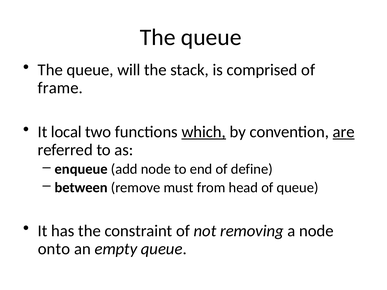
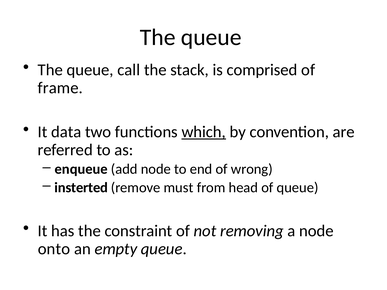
will: will -> call (129, 70)
local: local -> data (66, 132)
are underline: present -> none (344, 132)
define: define -> wrong (252, 169)
between: between -> insterted (81, 188)
